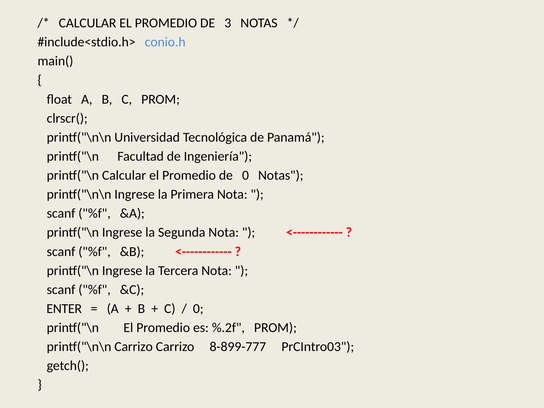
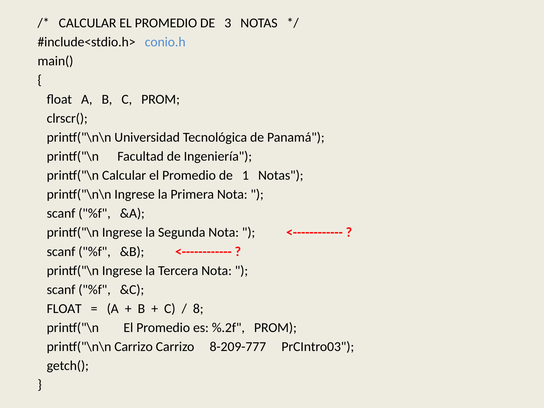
de 0: 0 -> 1 (245, 175)
ENTER: ENTER -> FLOAT (64, 309)
0: 0 -> 8 (198, 309)
8-899-777: 8-899-777 -> 8-209-777 (238, 347)
